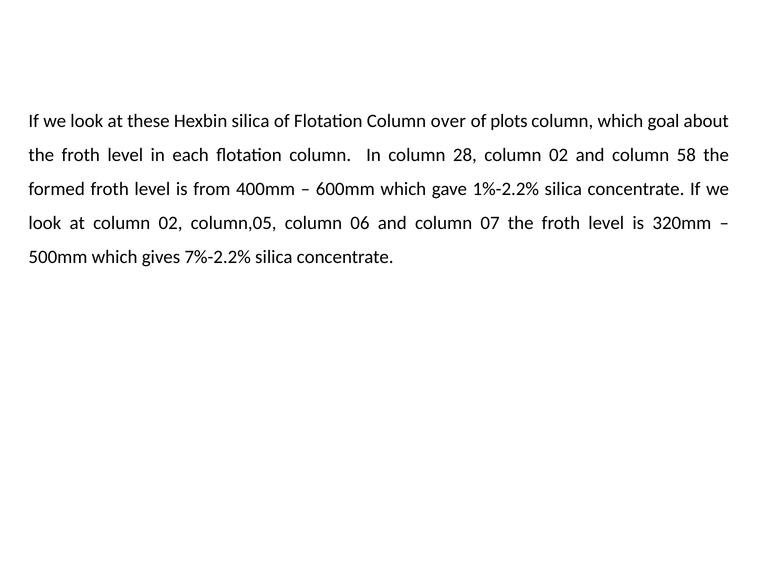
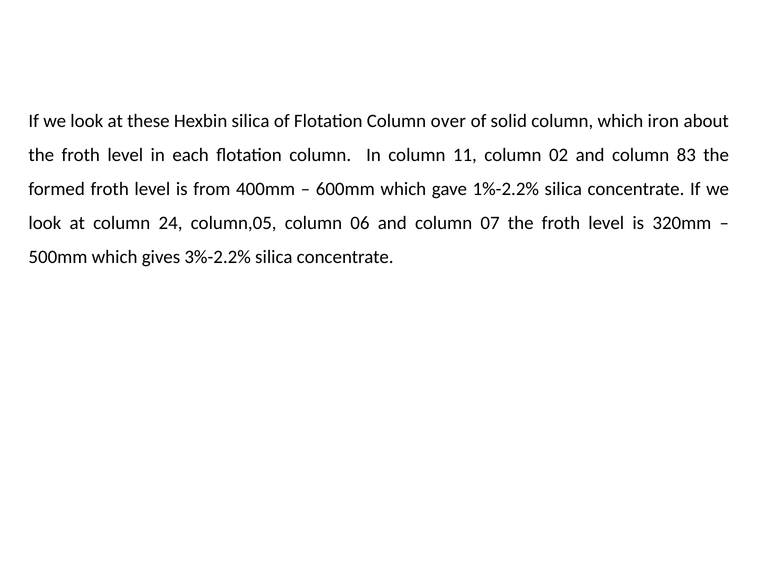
plots: plots -> solid (509, 121)
goal: goal -> iron (663, 121)
28: 28 -> 11 (465, 155)
58: 58 -> 83 (686, 155)
at column 02: 02 -> 24 (171, 223)
7%-2.2%: 7%-2.2% -> 3%-2.2% (218, 257)
